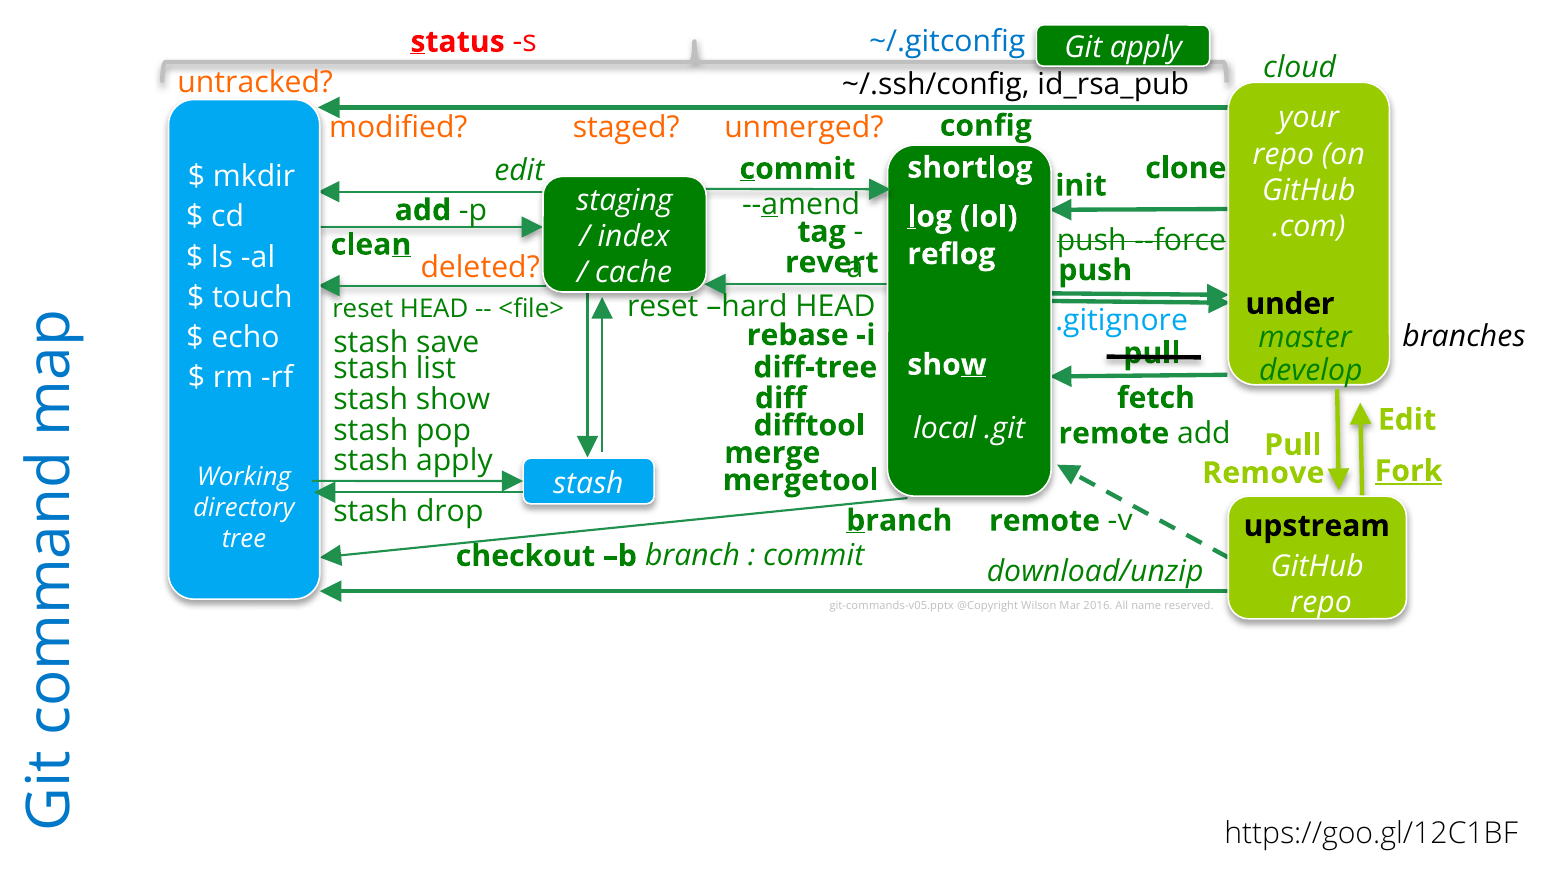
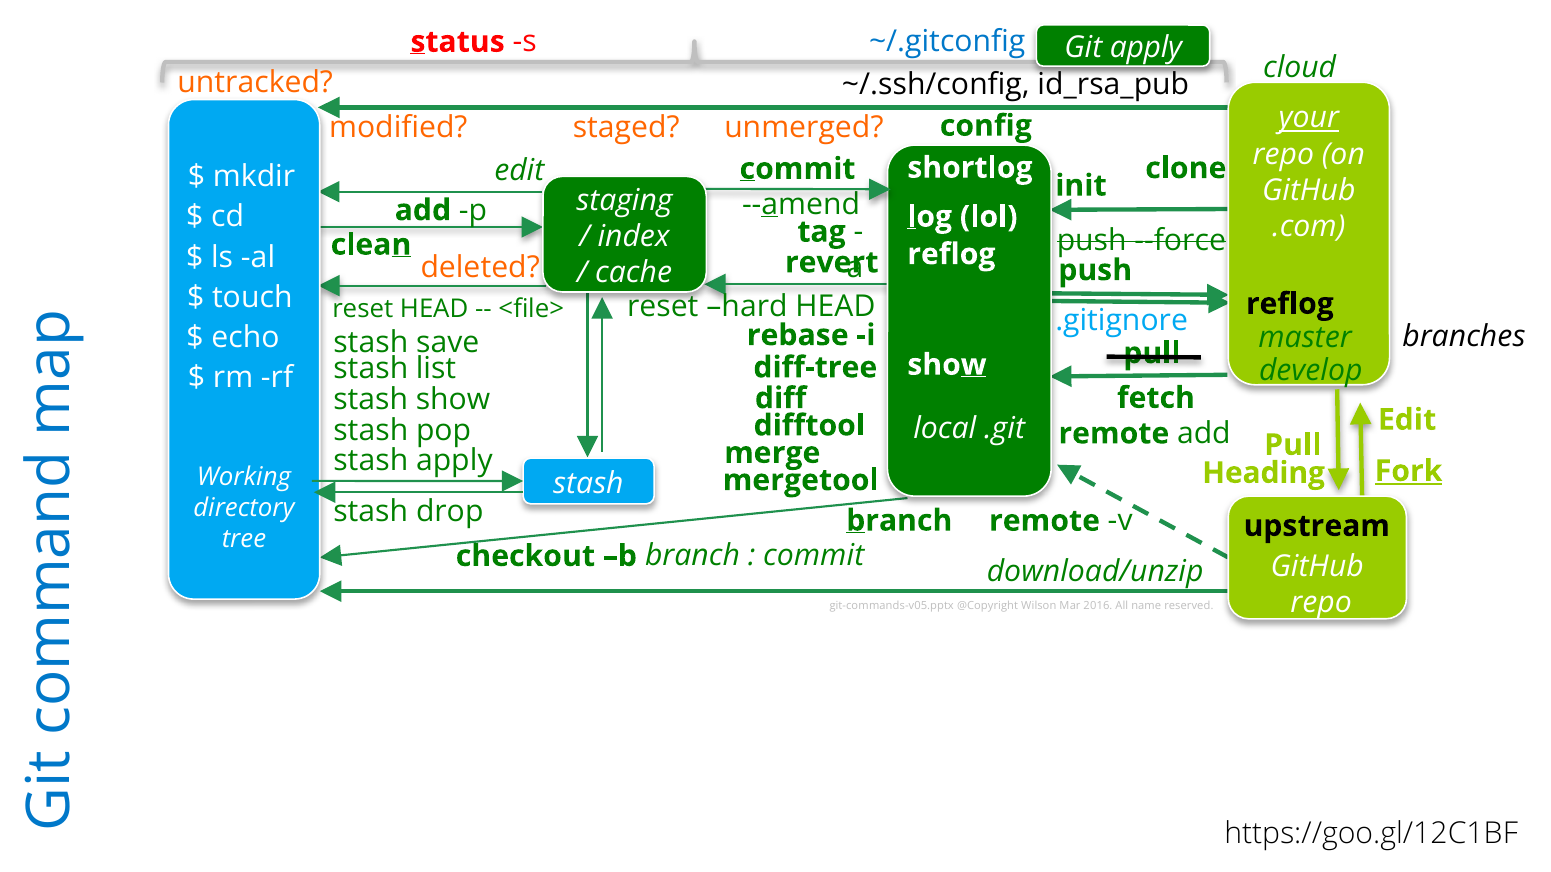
your underline: none -> present (1309, 118)
under: under -> reflog (1290, 304)
Remove: Remove -> Heading (1264, 473)
